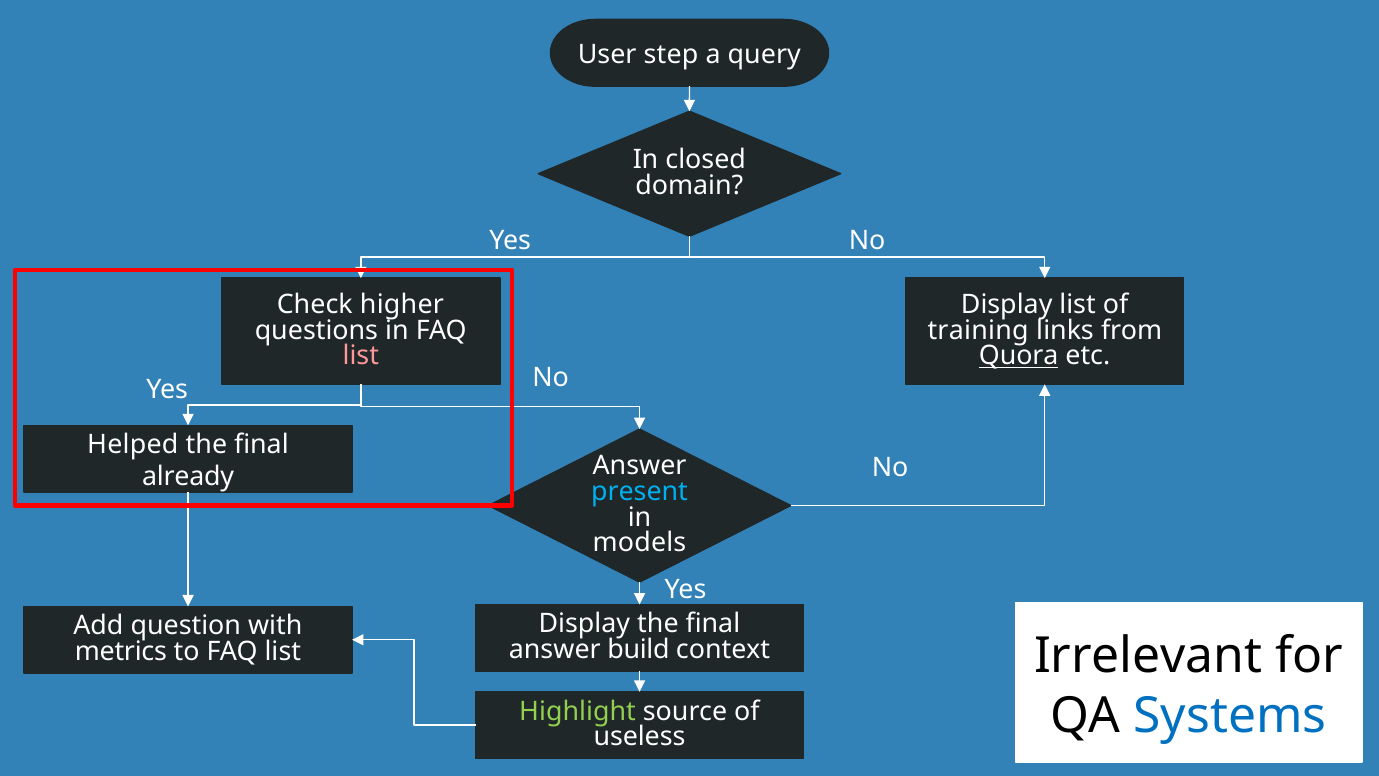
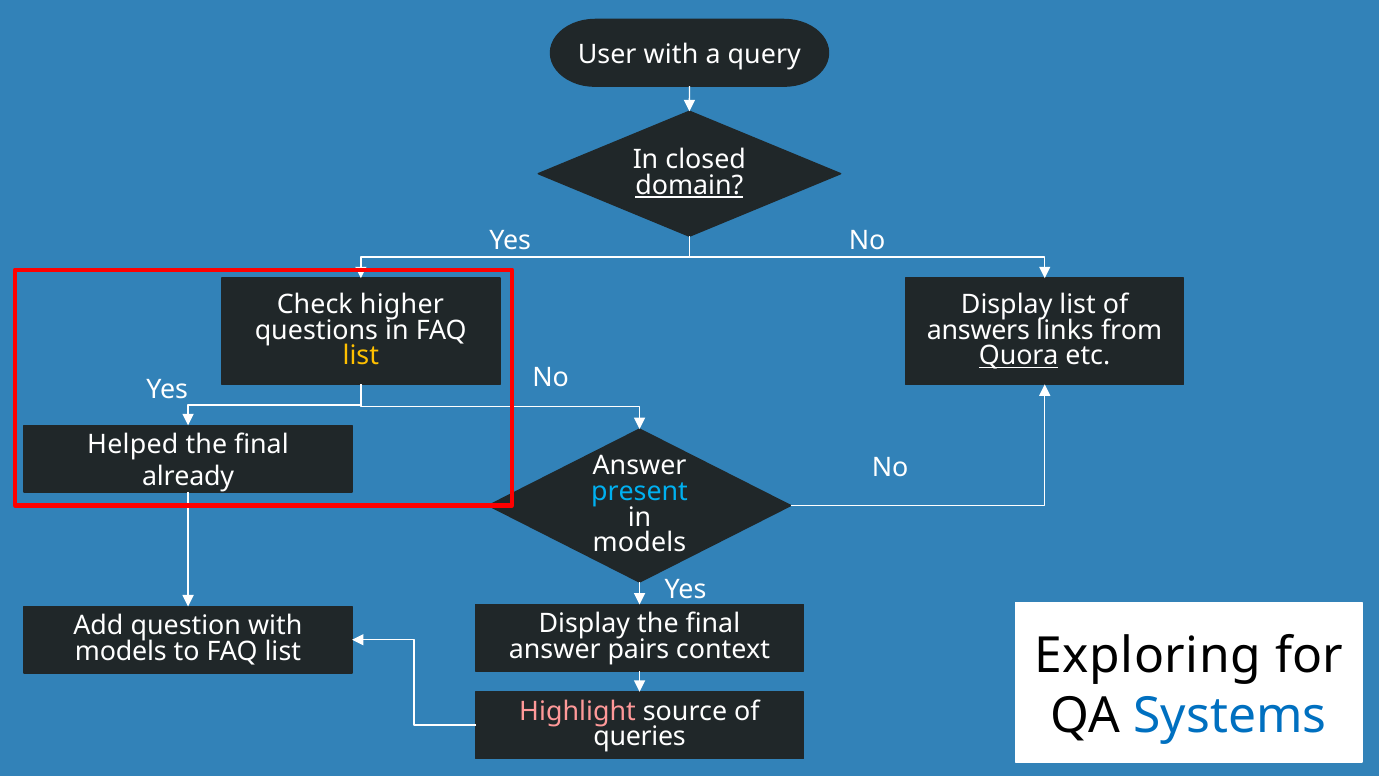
User step: step -> with (671, 55)
domain underline: none -> present (689, 185)
training: training -> answers (978, 330)
list colour: pink -> yellow (361, 356)
build: build -> pairs (638, 649)
Irrelevant: Irrelevant -> Exploring (1148, 656)
metrics: metrics -> models (121, 651)
Highlight colour: light green -> pink (578, 711)
useless: useless -> queries (640, 737)
